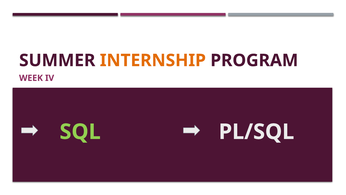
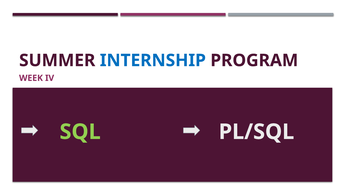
INTERNSHIP colour: orange -> blue (153, 60)
